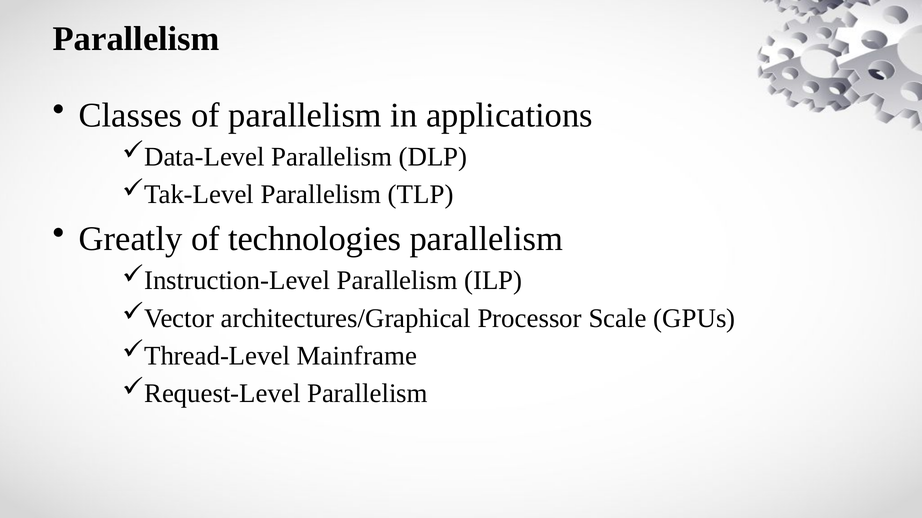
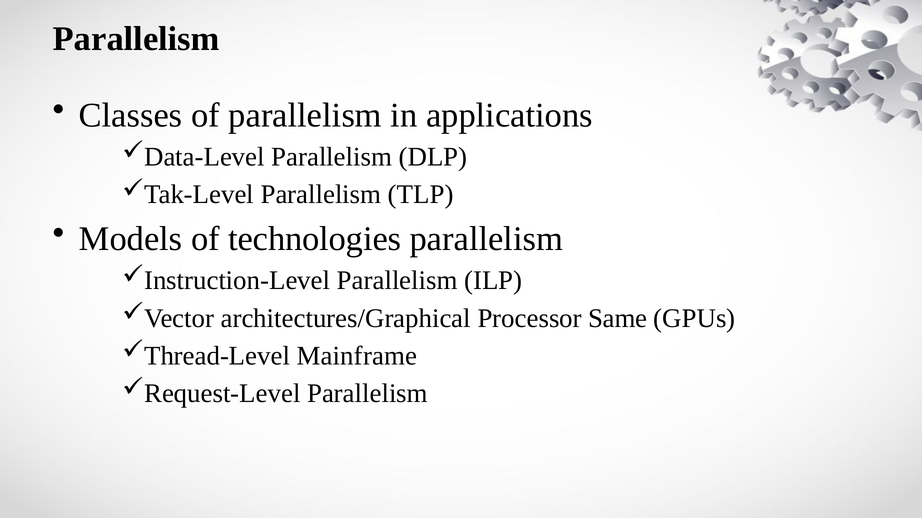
Greatly: Greatly -> Models (131, 239)
Scale: Scale -> Same (618, 319)
